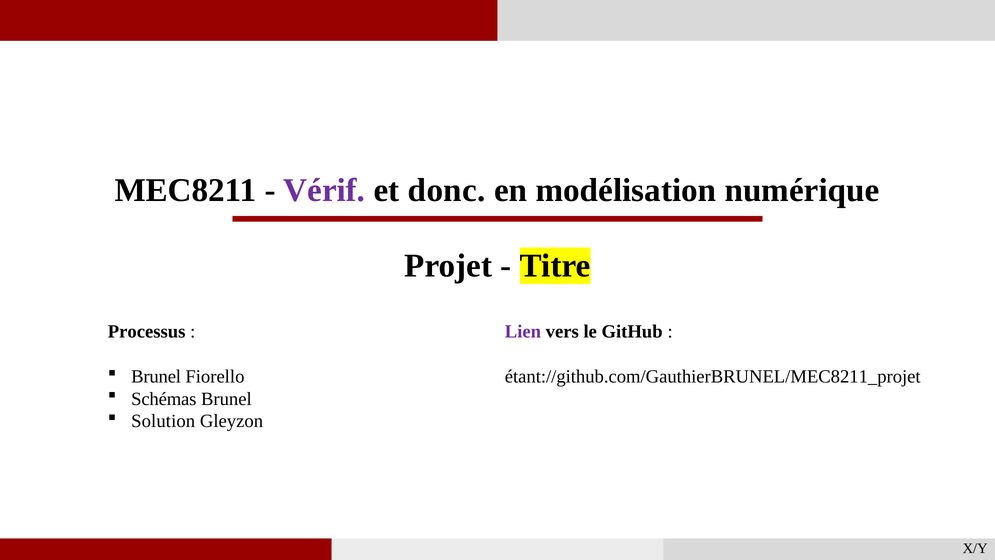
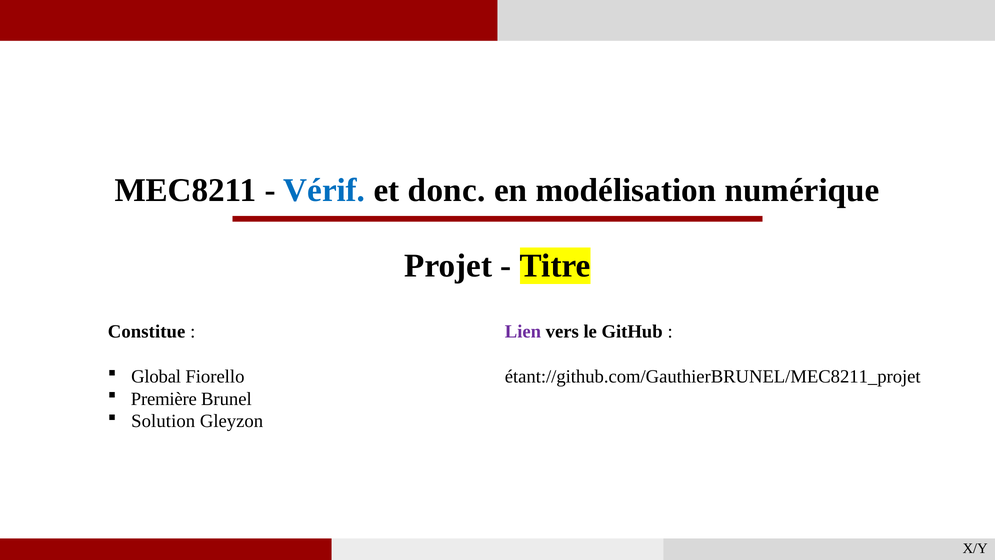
Vérif colour: purple -> blue (324, 190)
Processus: Processus -> Constitue (147, 331)
Brunel: Brunel -> Global (156, 376)
Schémas: Schémas -> Première (164, 399)
